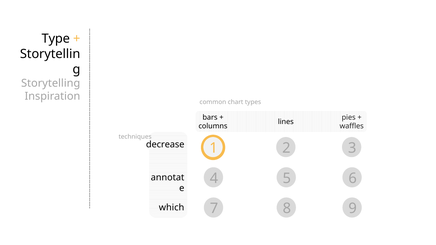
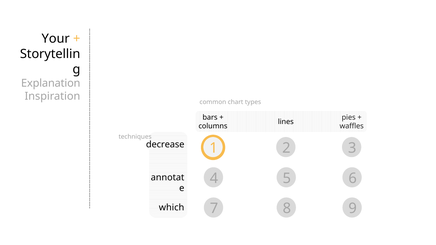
Type: Type -> Your (56, 39)
Storytelling: Storytelling -> Explanation (51, 83)
